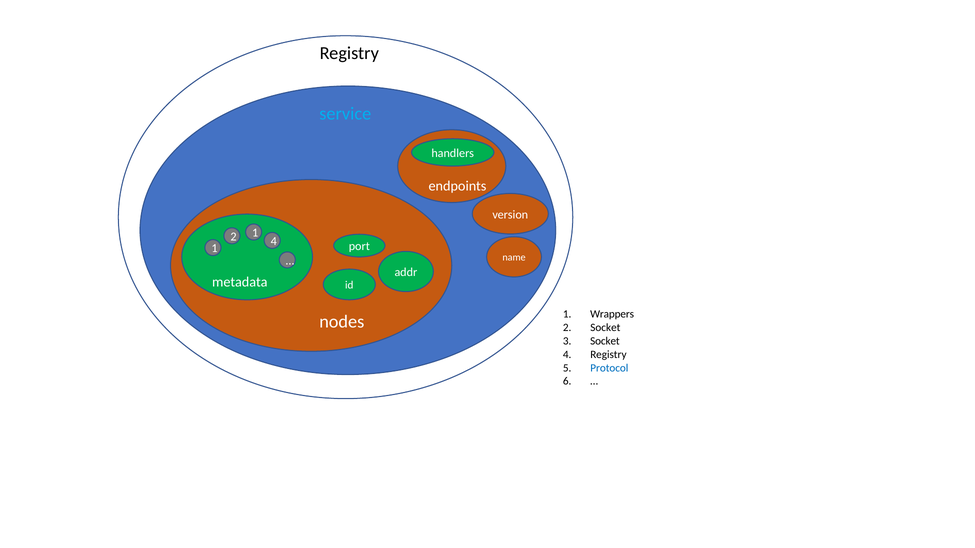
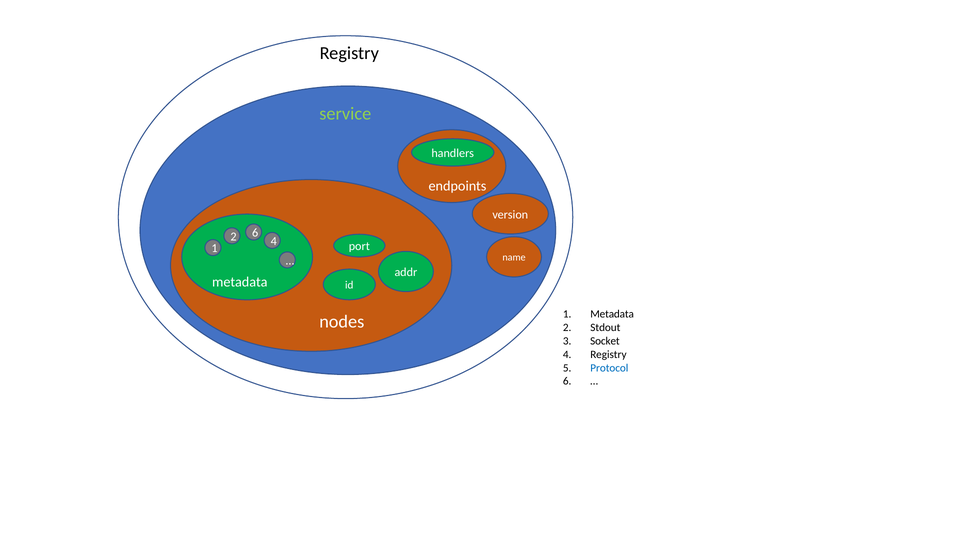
service colour: light blue -> light green (345, 114)
2 1: 1 -> 6 (255, 233)
1 Wrappers: Wrappers -> Metadata (612, 314)
2 Socket: Socket -> Stdout (605, 328)
